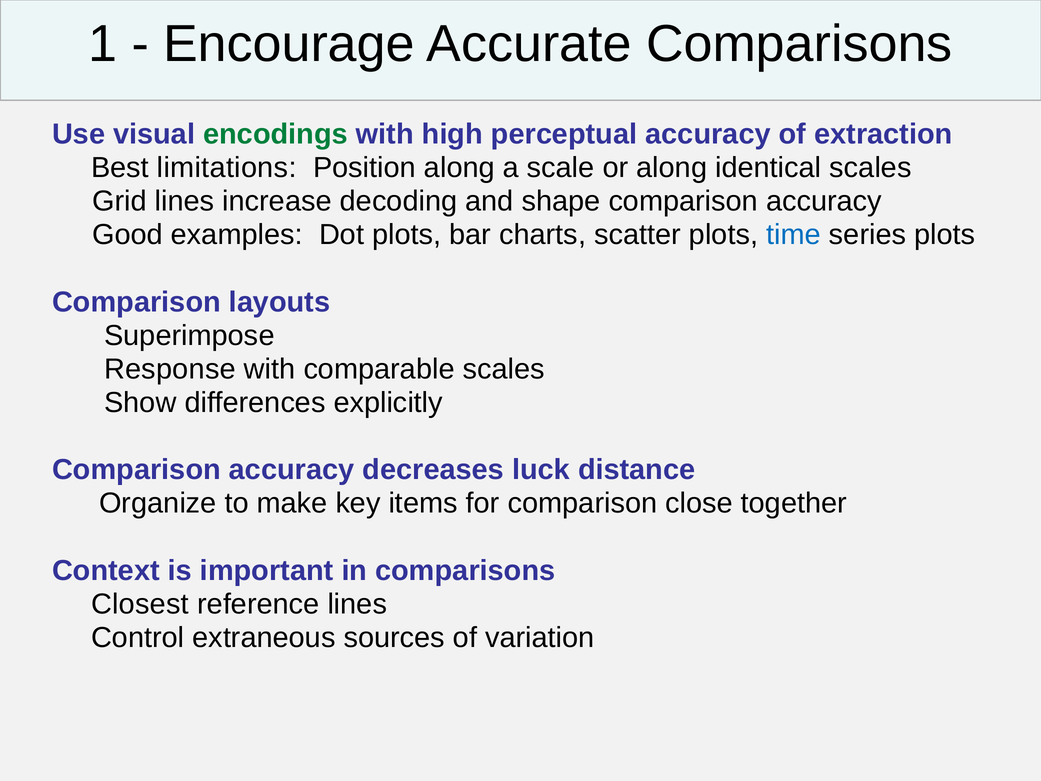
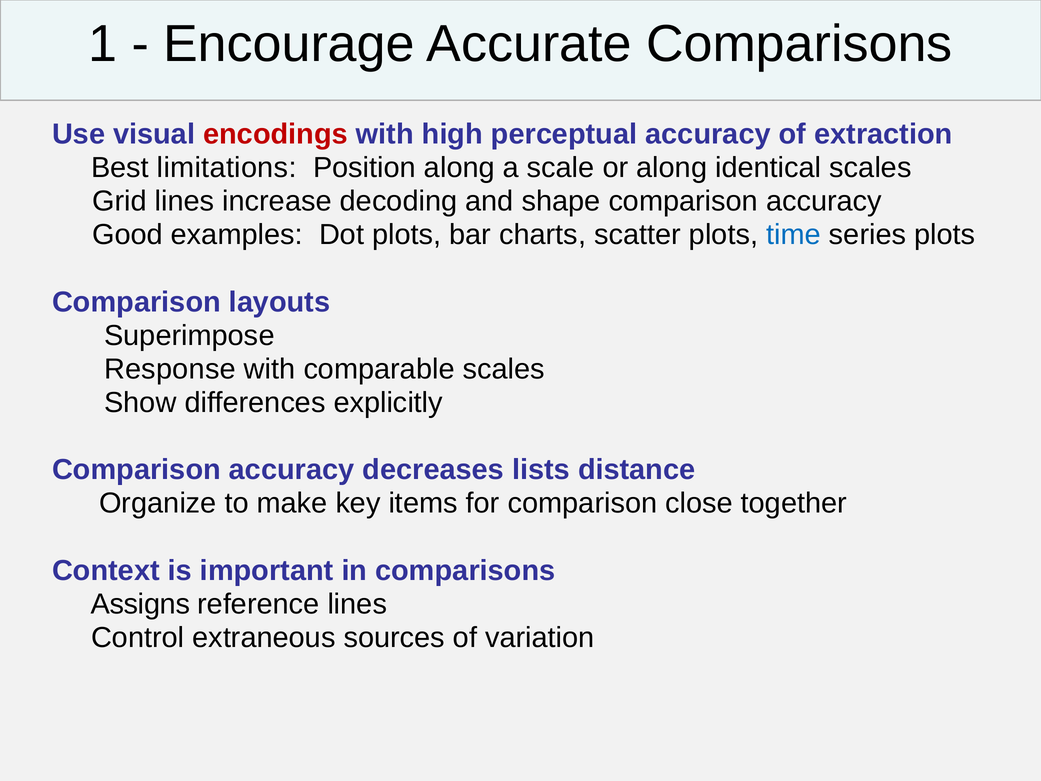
encodings colour: green -> red (275, 134)
luck: luck -> lists (541, 470)
Closest: Closest -> Assigns (140, 604)
